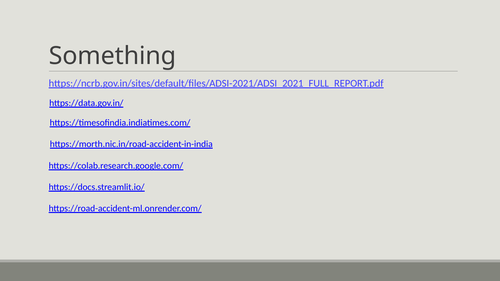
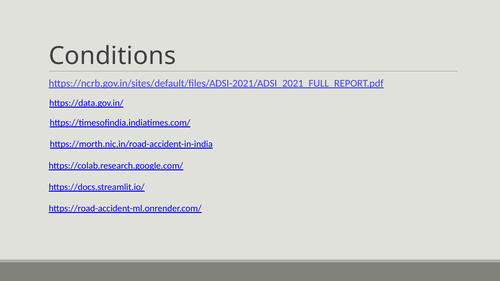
Something: Something -> Conditions (112, 56)
